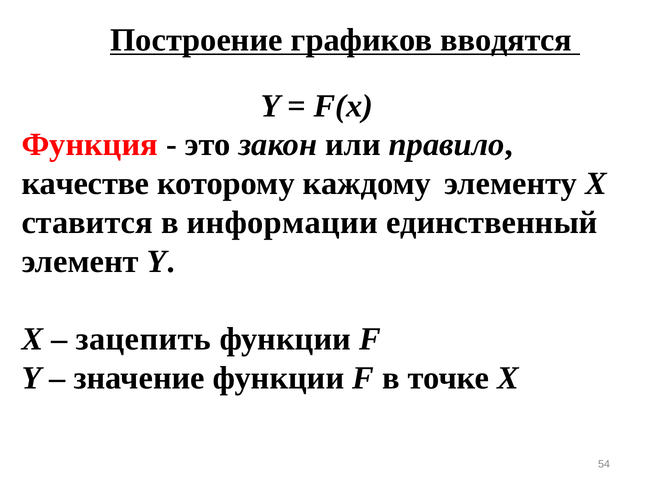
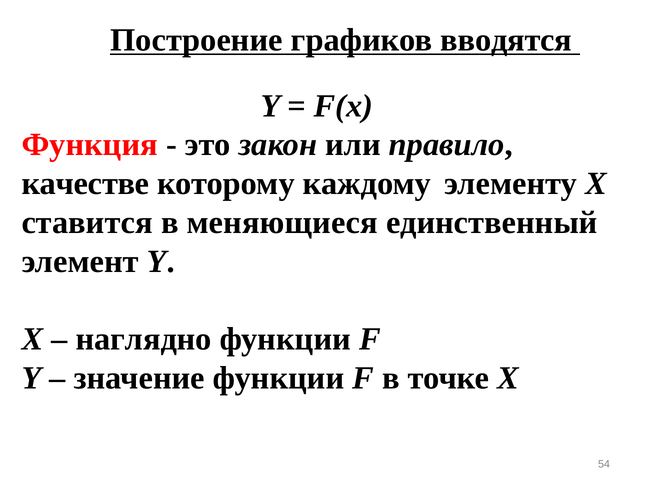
информации: информации -> меняющиеся (282, 223)
зацепить: зацепить -> наглядно (144, 340)
